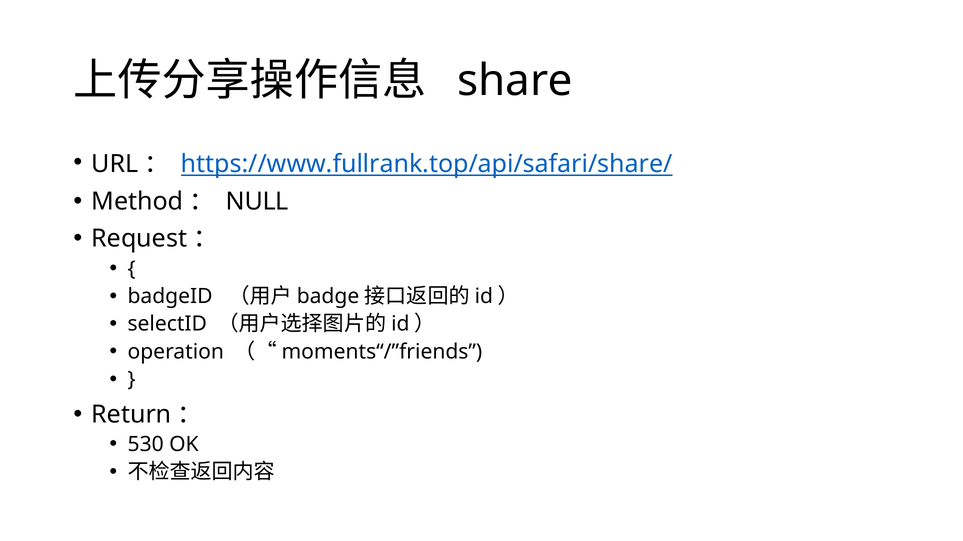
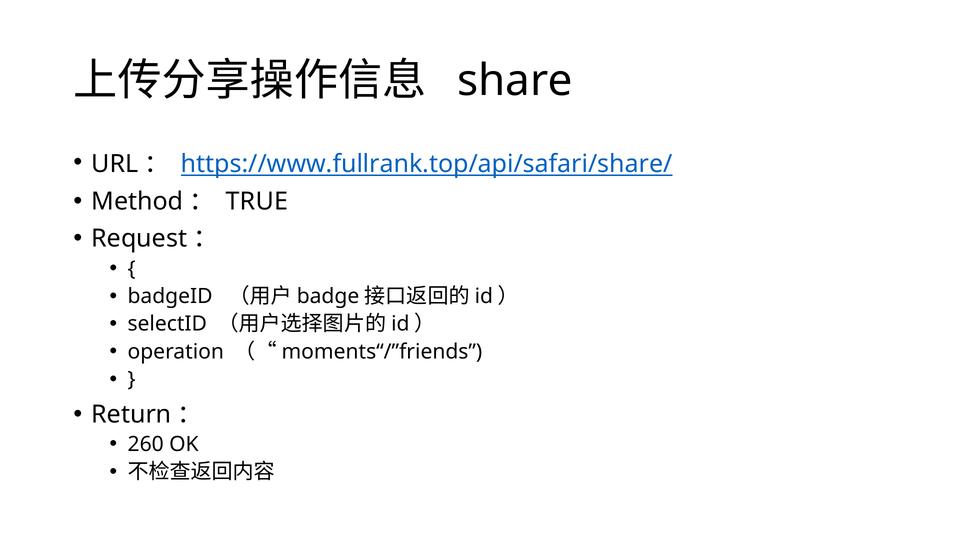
NULL: NULL -> TRUE (257, 202)
530: 530 -> 260 (146, 445)
